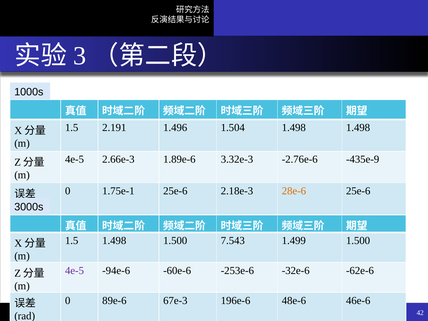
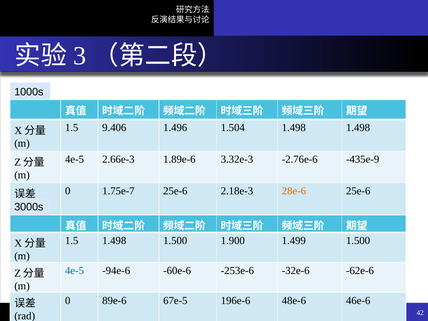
2.191: 2.191 -> 9.406 (114, 128)
1.75e-1: 1.75e-1 -> 1.75e-7 (118, 191)
7.543: 7.543 -> 1.900 (233, 241)
4e-5 colour: purple -> blue (74, 271)
67e-3: 67e-3 -> 67e-5 (175, 301)
